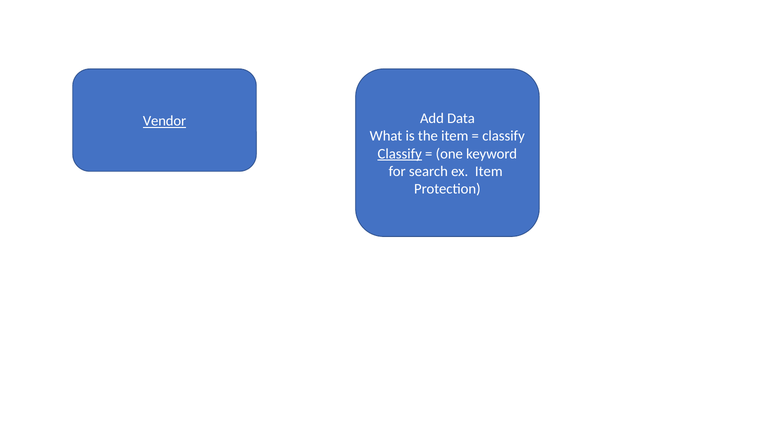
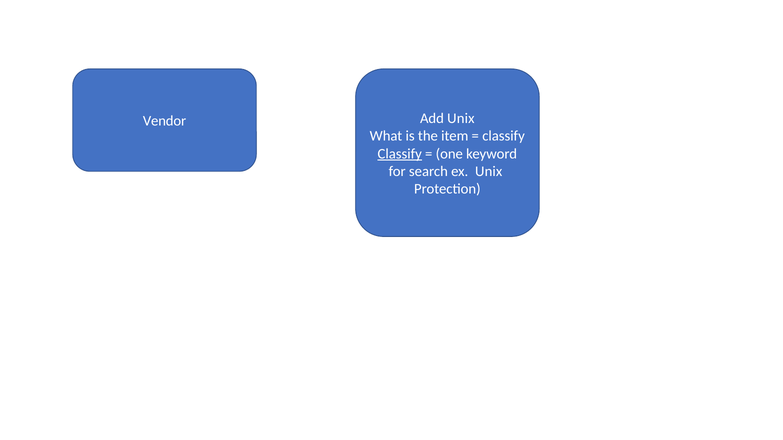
Vendor underline: present -> none (165, 121)
Add Data: Data -> Unix (461, 119)
ex Item: Item -> Unix (489, 171)
